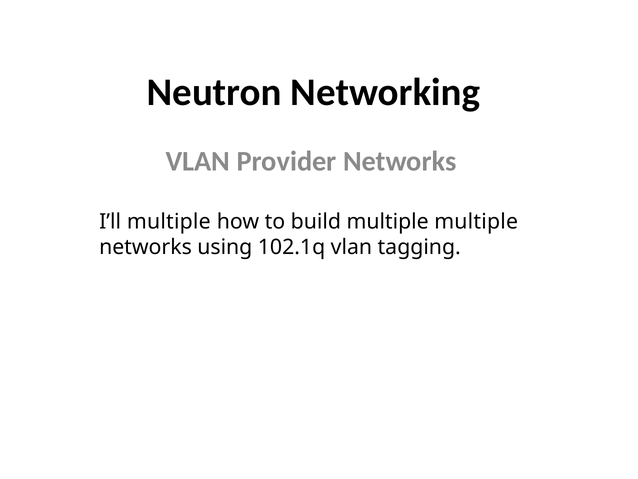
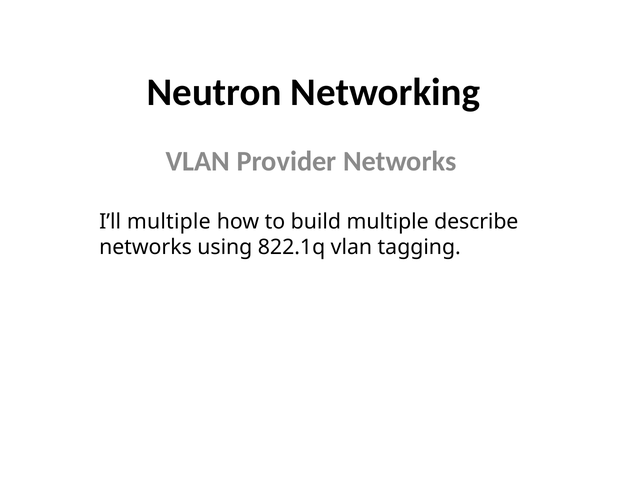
multiple multiple: multiple -> describe (476, 221)
102.1q: 102.1q -> 822.1q (292, 247)
